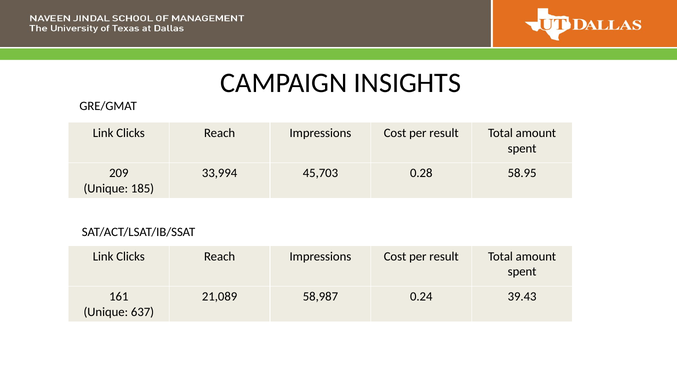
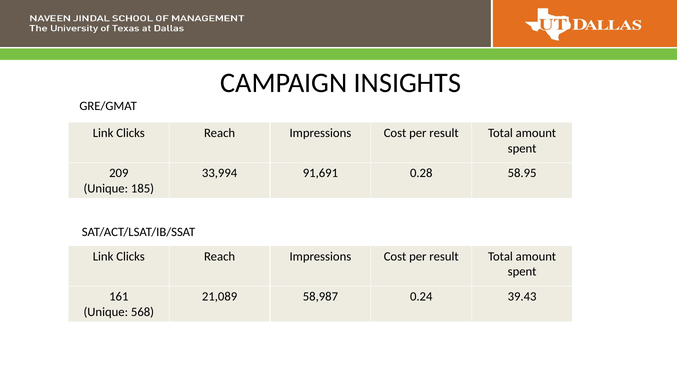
45,703: 45,703 -> 91,691 (320, 173)
637: 637 -> 568 (143, 312)
